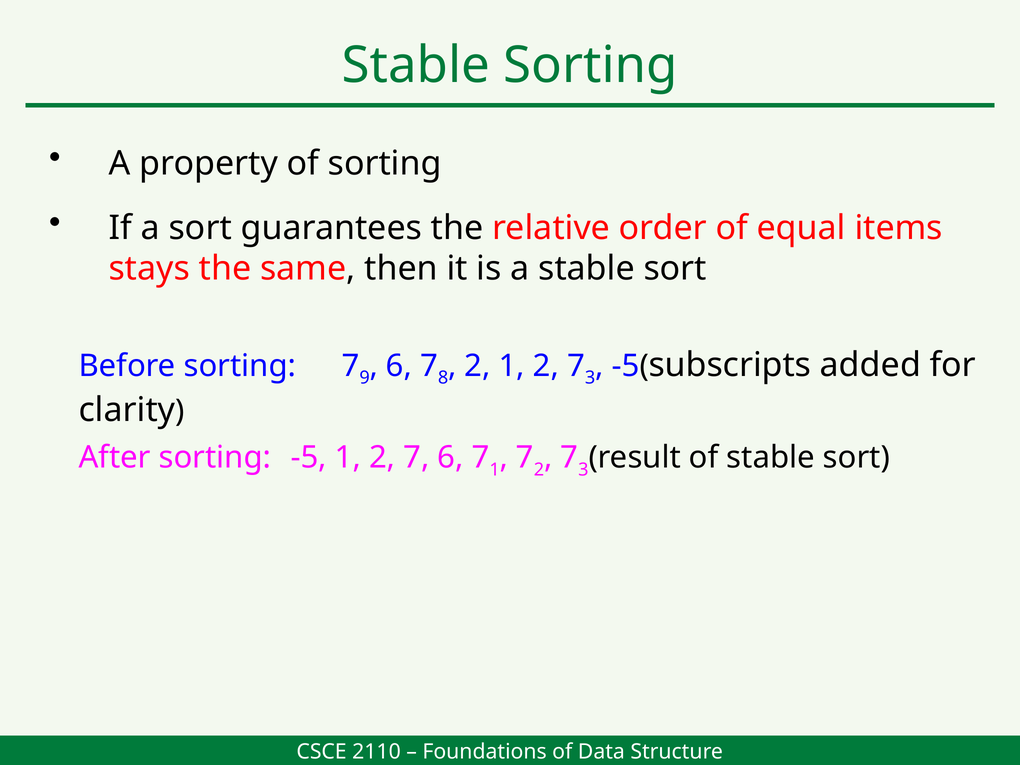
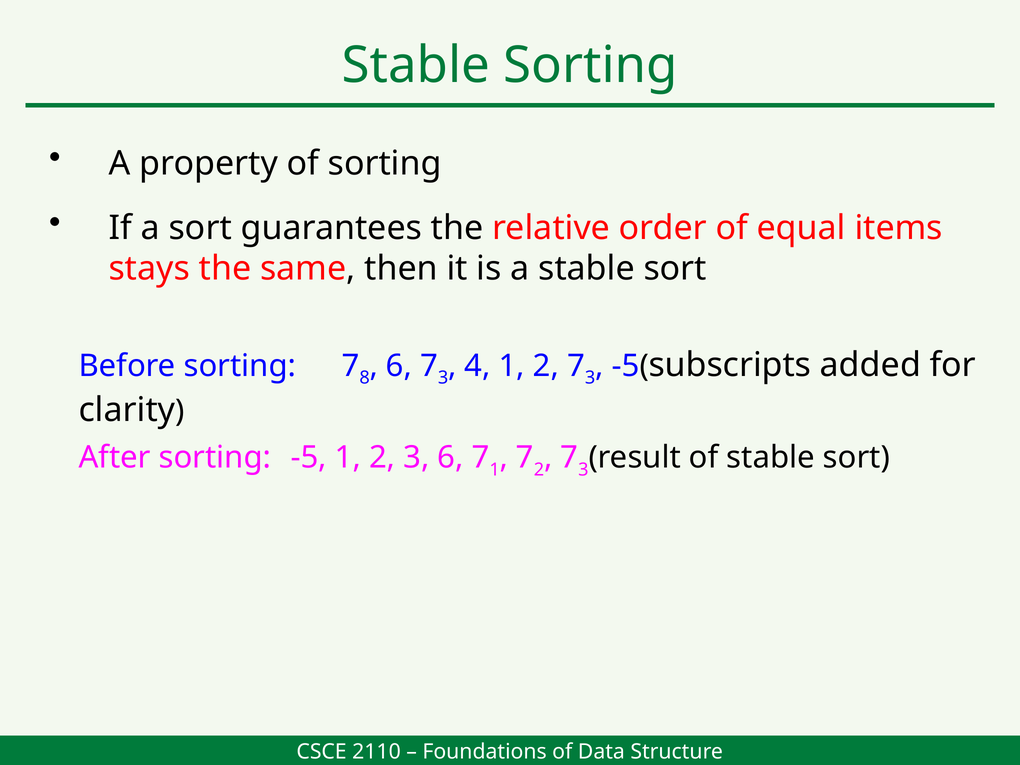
9: 9 -> 8 (365, 378)
8: 8 -> 3 (443, 378)
2: 2 -> 4 (478, 366)
-5 1 2 7: 7 -> 3 (416, 458)
